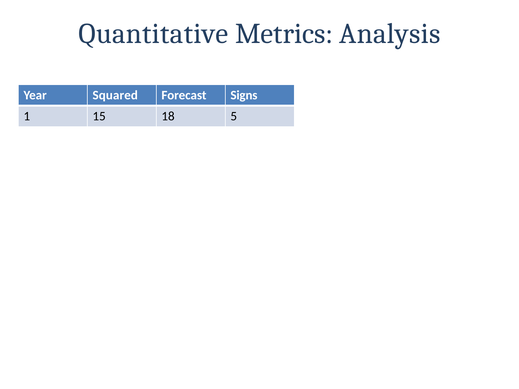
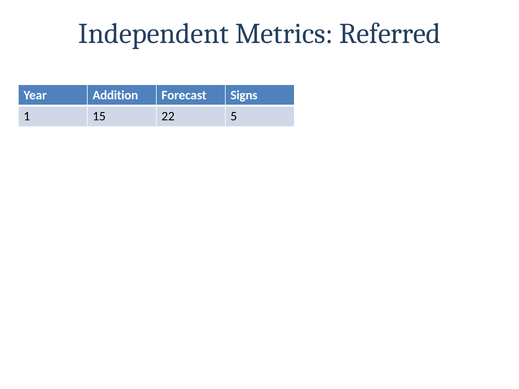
Quantitative: Quantitative -> Independent (154, 34)
Analysis: Analysis -> Referred (390, 34)
Squared: Squared -> Addition (115, 95)
18: 18 -> 22 (168, 116)
